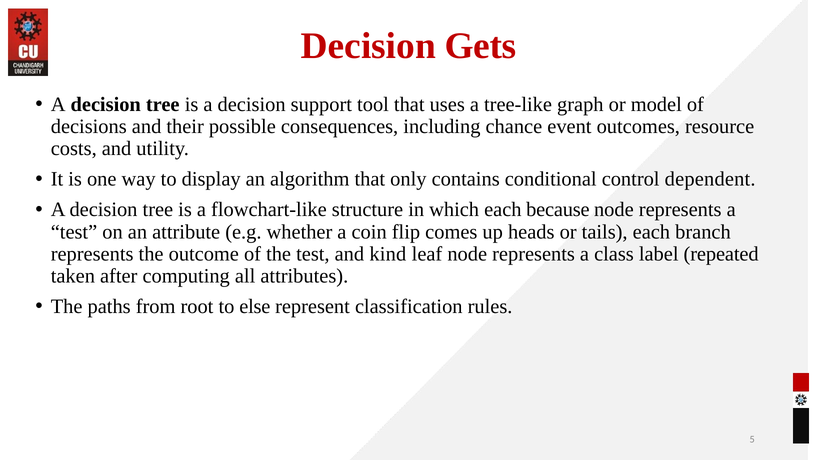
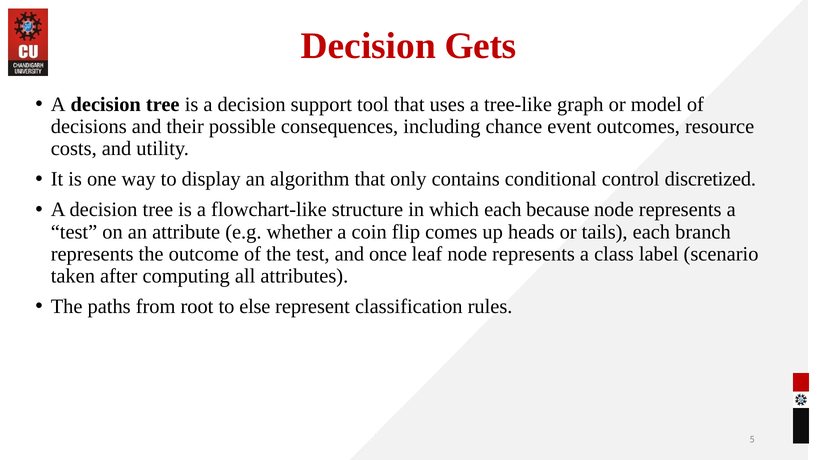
dependent: dependent -> discretized (710, 179)
kind: kind -> once (388, 254)
repeated: repeated -> scenario (721, 254)
